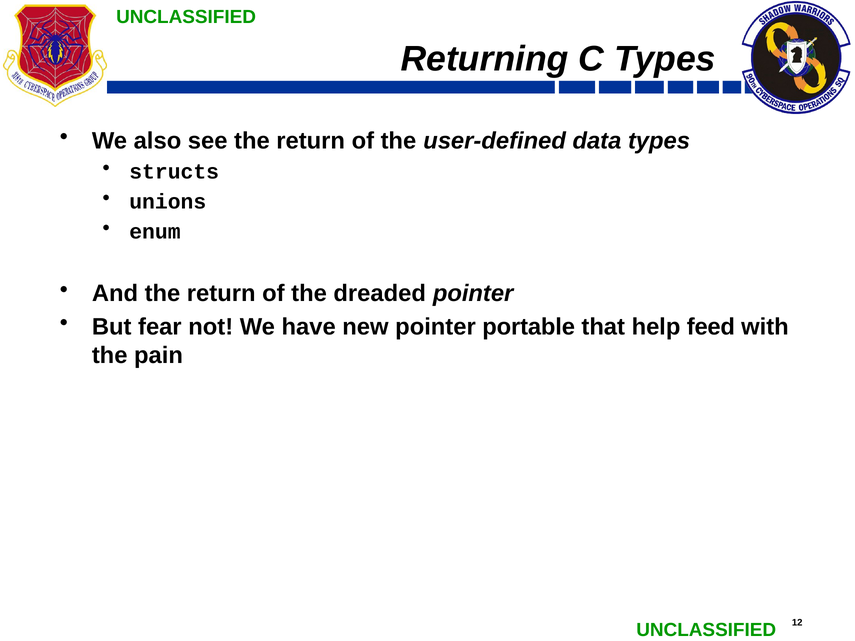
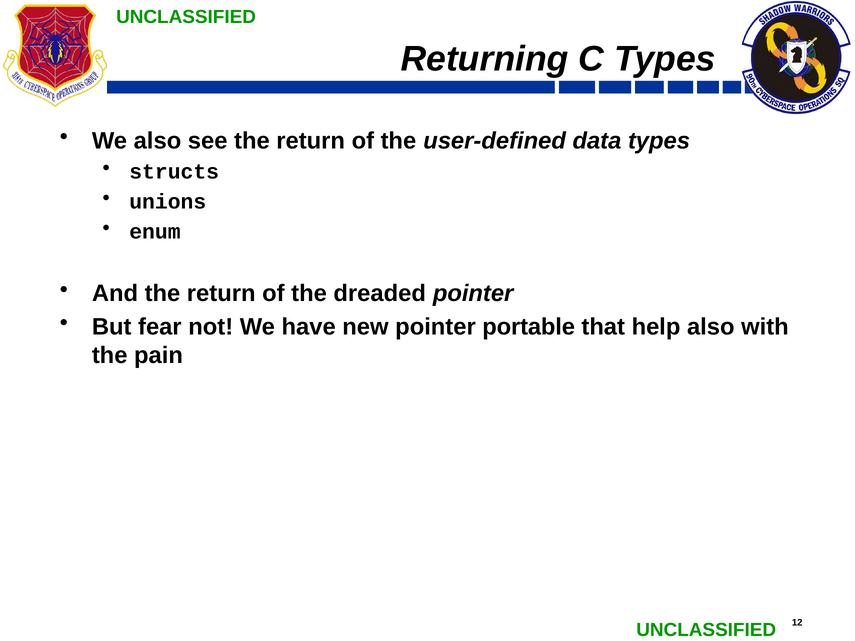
help feed: feed -> also (711, 327)
